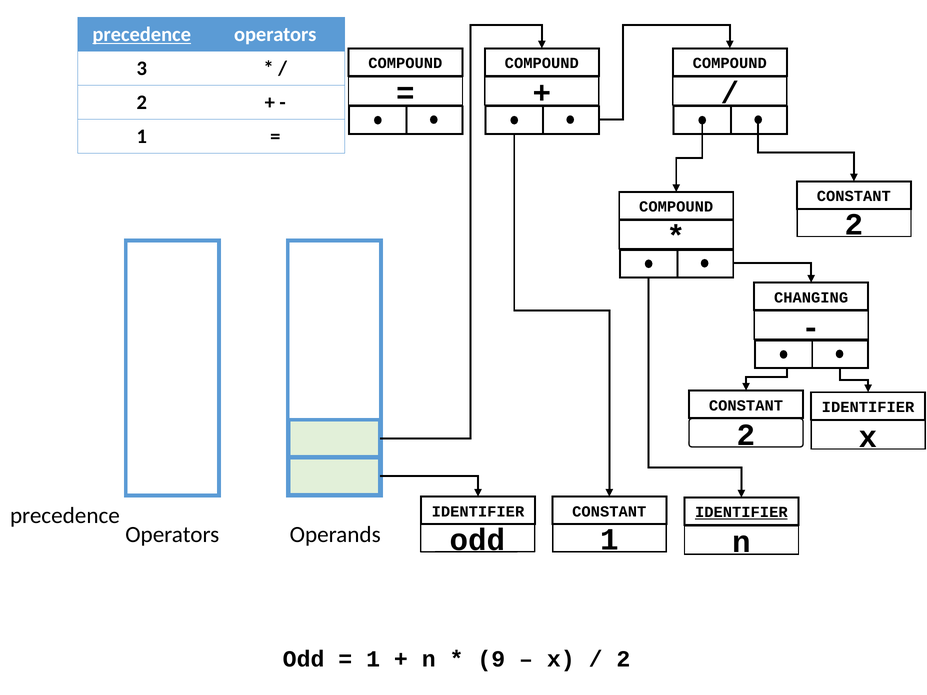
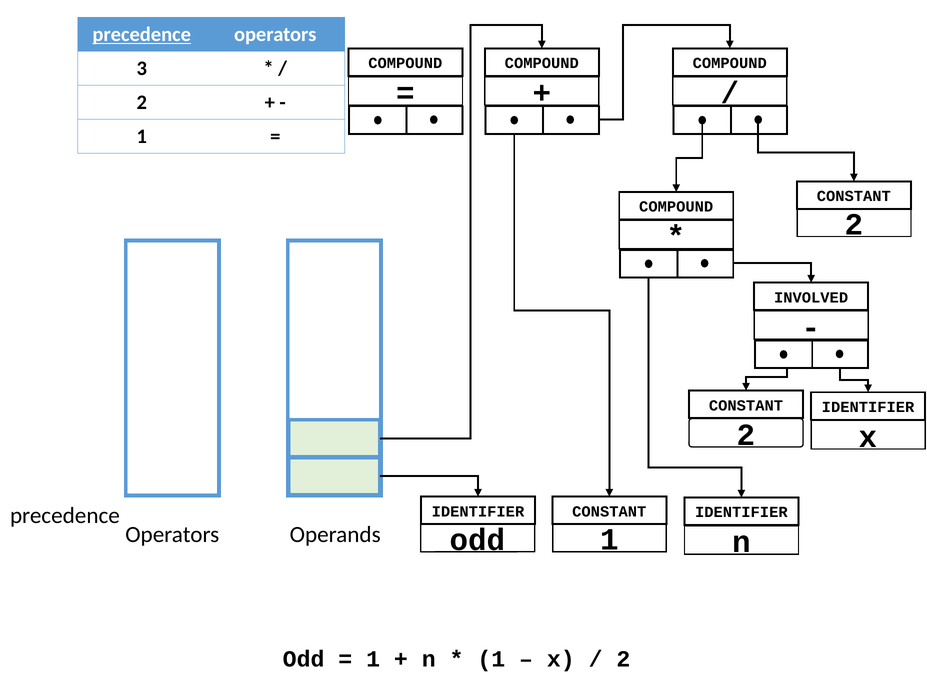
CHANGING: CHANGING -> INVOLVED (811, 298)
IDENTIFIER underline: present -> none (741, 512)
9: 9 -> 1 (491, 660)
